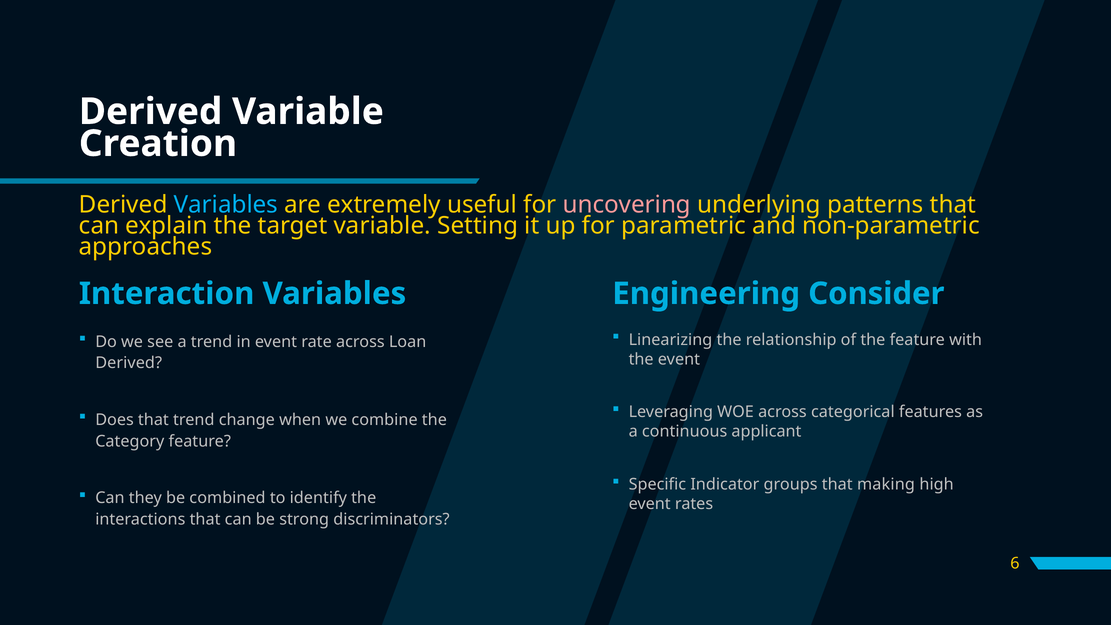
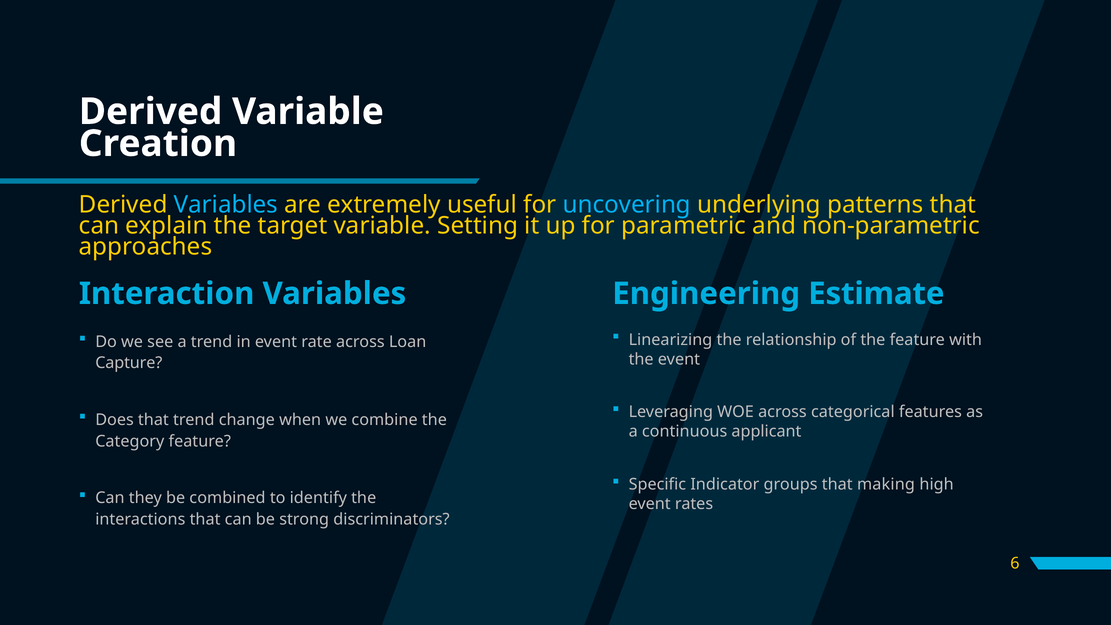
uncovering colour: pink -> light blue (627, 205)
Consider: Consider -> Estimate (876, 294)
Derived: Derived -> Capture (129, 363)
